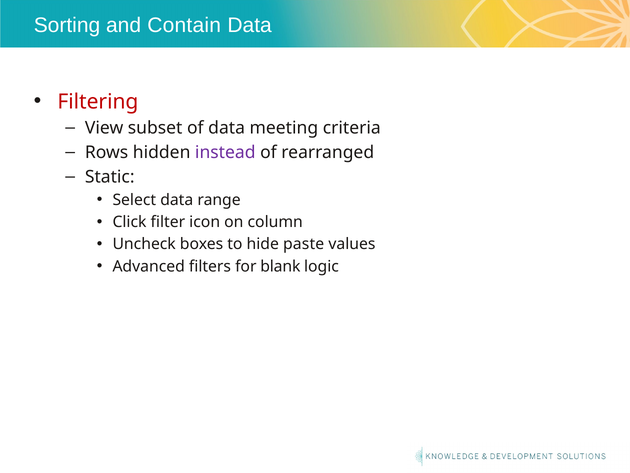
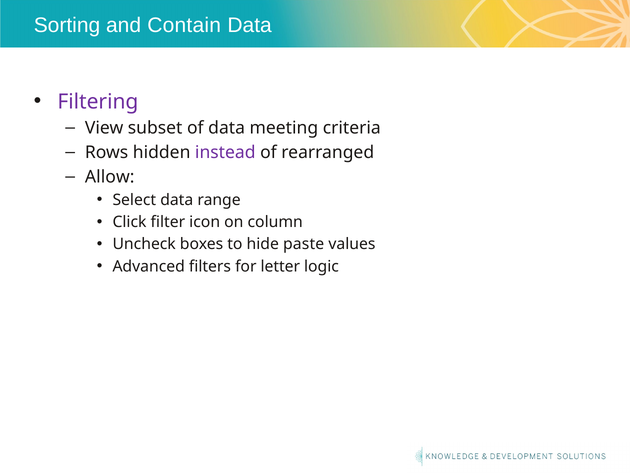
Filtering colour: red -> purple (98, 102)
Static: Static -> Allow (110, 177)
blank: blank -> letter (280, 266)
